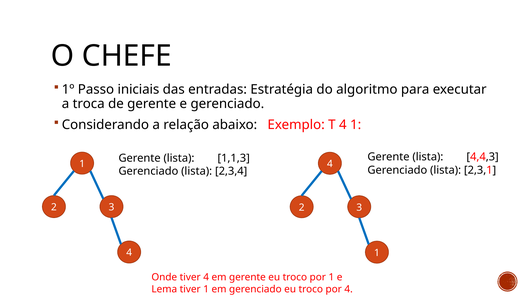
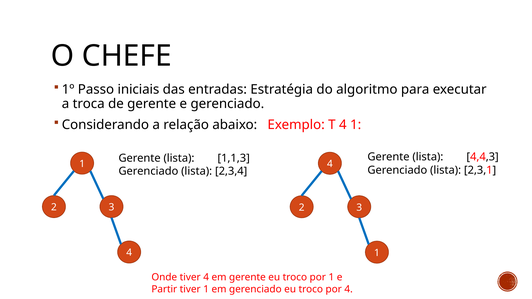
Lema: Lema -> Partir (164, 290)
